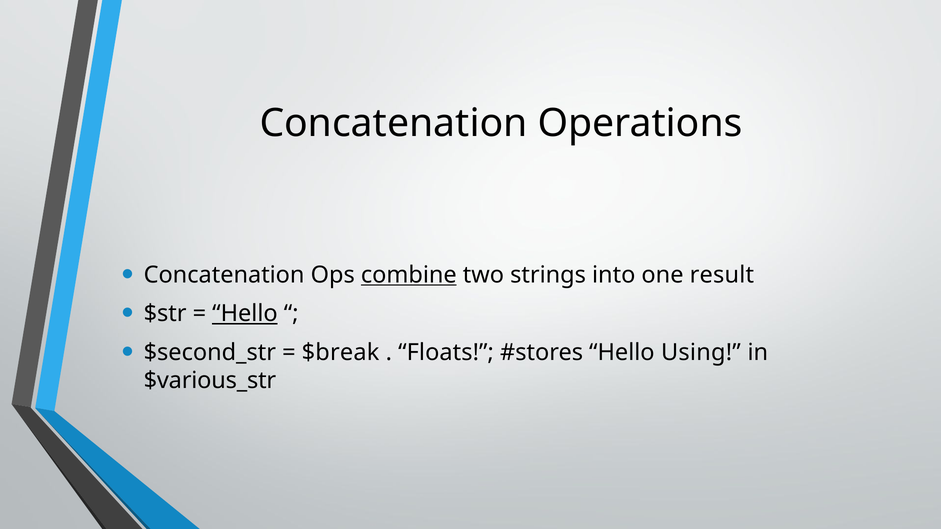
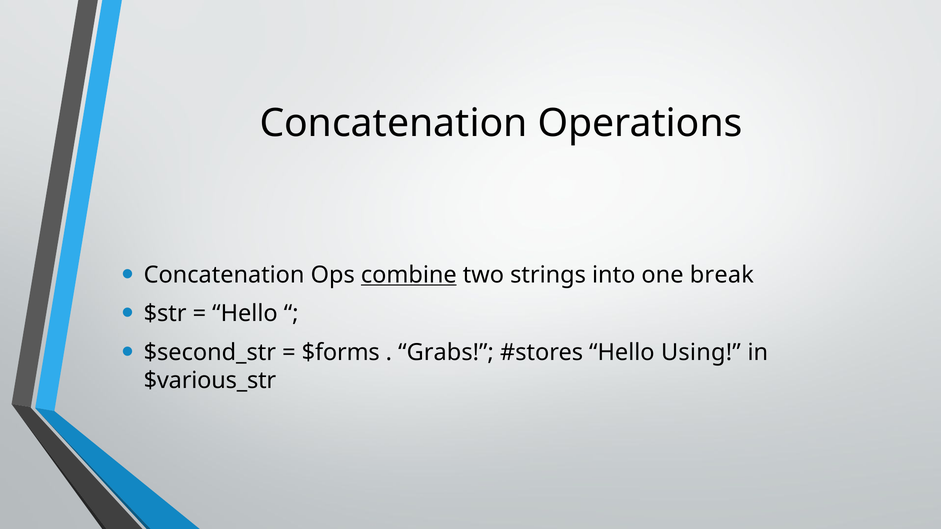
result: result -> break (722, 275)
Hello underline: present -> none (245, 314)
$break: $break -> $forms (341, 353)
Floats: Floats -> Grabs (446, 353)
